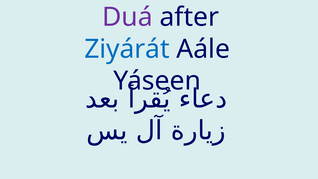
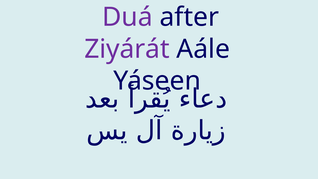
Ziyárát colour: blue -> purple (127, 49)
